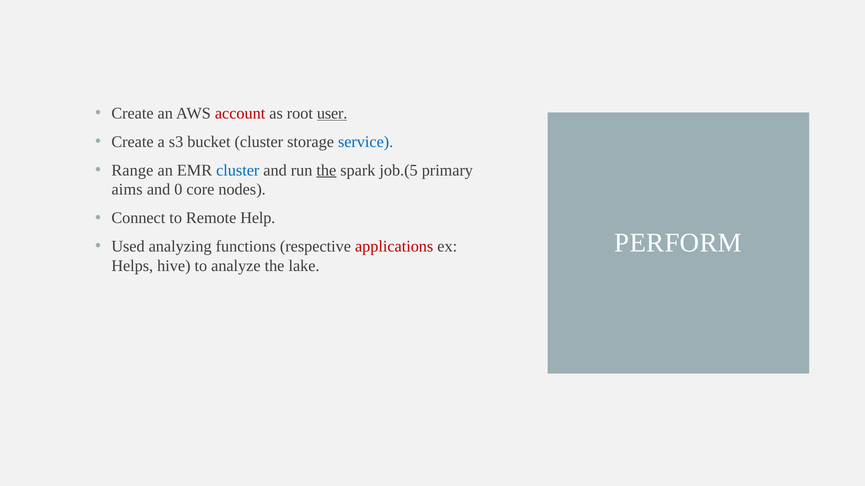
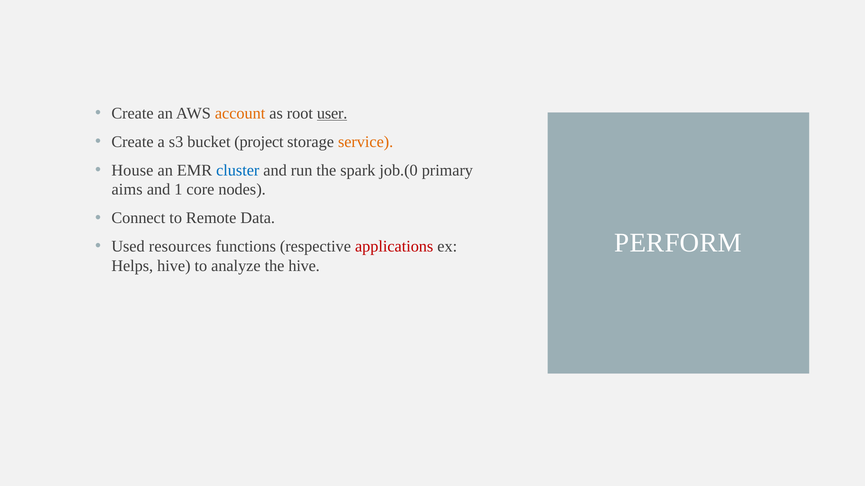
account colour: red -> orange (240, 113)
bucket cluster: cluster -> project (259, 142)
service colour: blue -> orange (366, 142)
Range: Range -> House (132, 170)
the underline: present -> none (326, 170)
job.(5: job.(5 -> job.(0 (399, 170)
0: 0 -> 1 (178, 190)
Help: Help -> Data (258, 218)
analyzing: analyzing -> resources (180, 247)
the lake: lake -> hive (304, 266)
